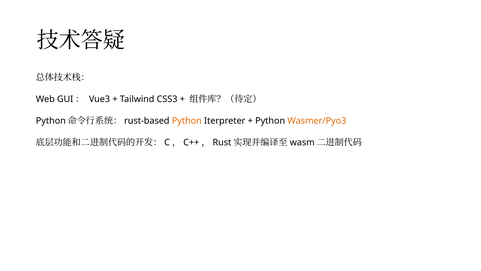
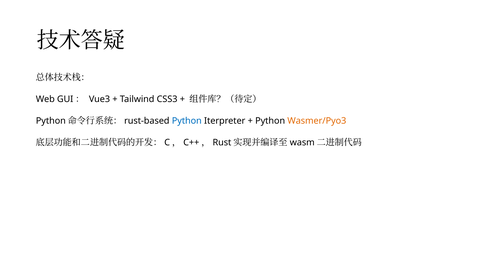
Python colour: orange -> blue (187, 121)
